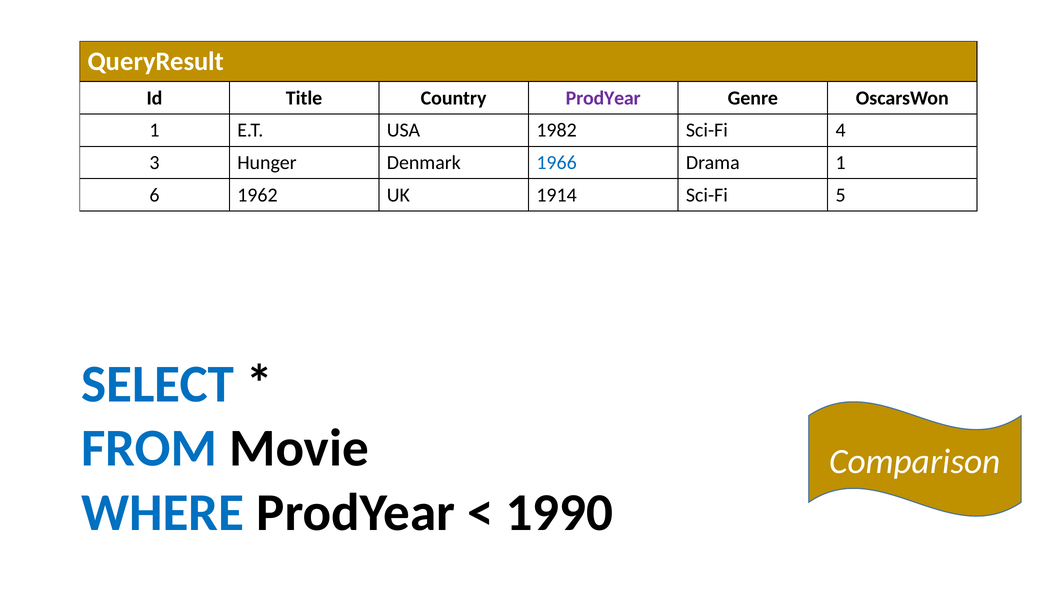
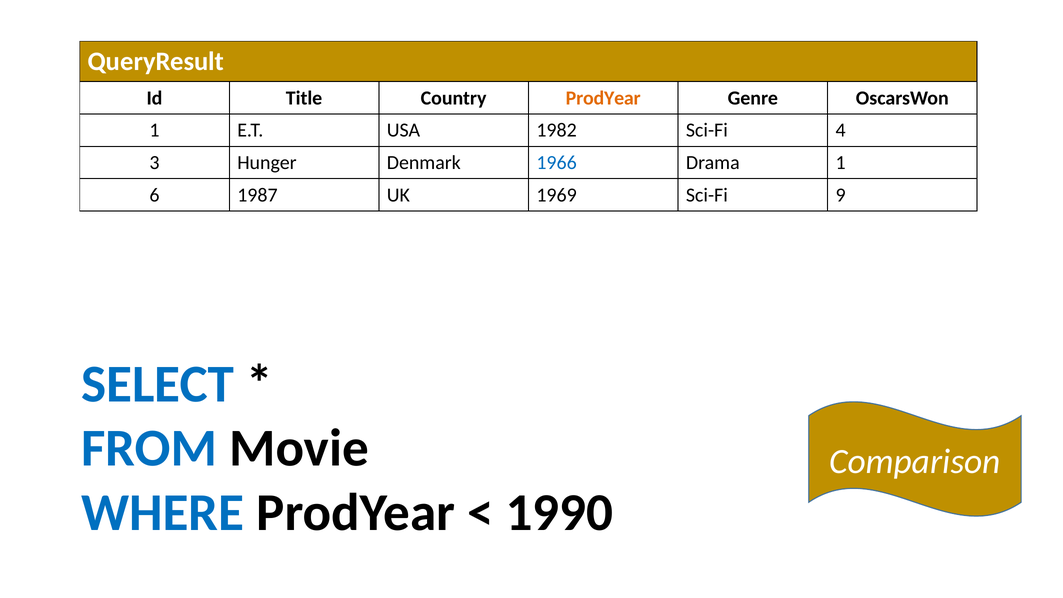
ProdYear colour: purple -> orange (603, 98)
1962: 1962 -> 1987 (257, 195)
1914: 1914 -> 1969 (557, 195)
5: 5 -> 9 (841, 195)
